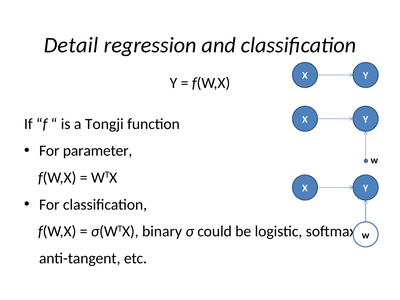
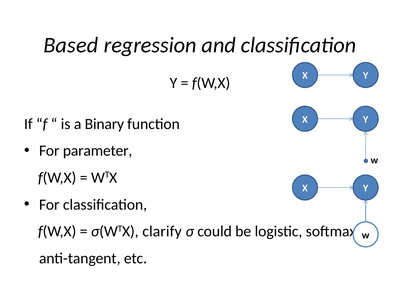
Detail: Detail -> Based (71, 45)
Tongji: Tongji -> Binary (104, 124)
binary: binary -> clarify (162, 231)
